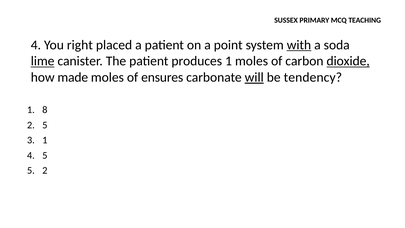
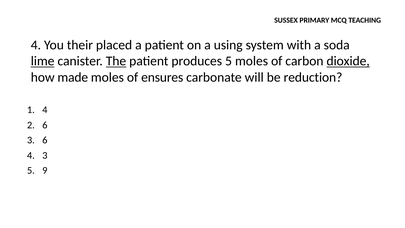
right: right -> their (80, 45)
point: point -> using (228, 45)
with underline: present -> none (299, 45)
The underline: none -> present (116, 61)
produces 1: 1 -> 5 (229, 61)
will underline: present -> none (254, 77)
tendency: tendency -> reduction (313, 77)
1 8: 8 -> 4 (45, 110)
2 5: 5 -> 6 (45, 125)
1: 1 -> 6 (45, 140)
4 5: 5 -> 3 (45, 155)
2: 2 -> 9 (45, 170)
